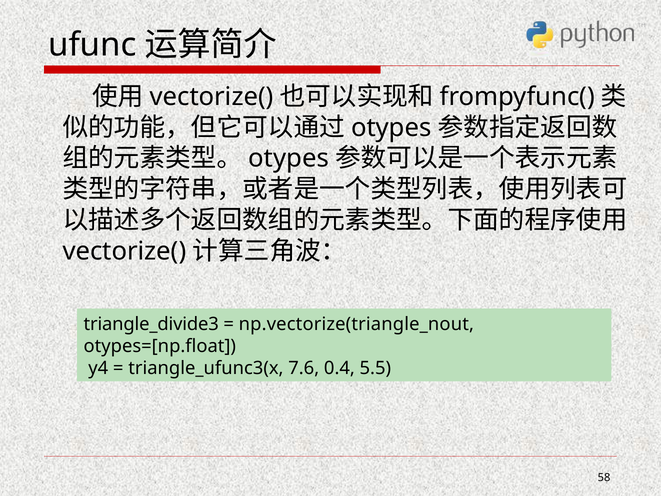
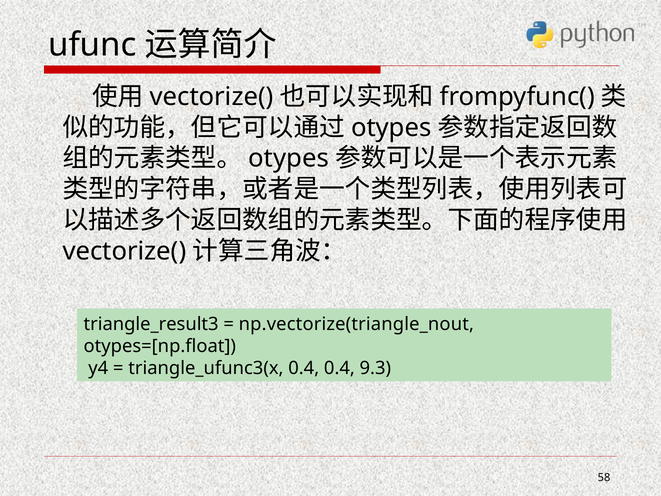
triangle_divide3: triangle_divide3 -> triangle_result3 (151, 324)
triangle_ufunc3(x 7.6: 7.6 -> 0.4 (304, 368)
5.5: 5.5 -> 9.3 (375, 368)
